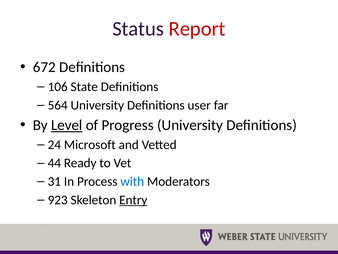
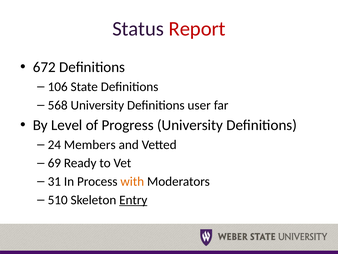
564: 564 -> 568 (58, 105)
Level underline: present -> none (67, 125)
Microsoft: Microsoft -> Members (90, 144)
44: 44 -> 69 (54, 163)
with colour: blue -> orange (132, 181)
923: 923 -> 510 (58, 200)
